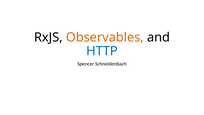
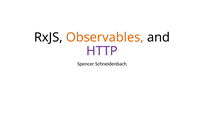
HTTP colour: blue -> purple (102, 51)
